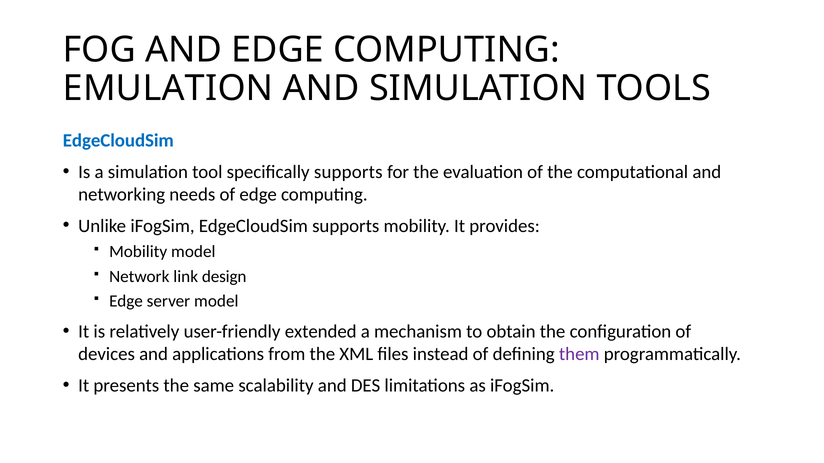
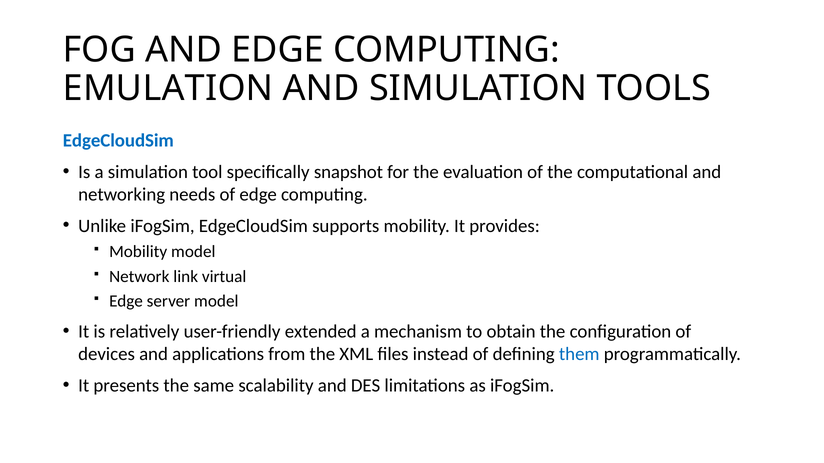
specifically supports: supports -> snapshot (348, 172)
design: design -> virtual (224, 277)
them colour: purple -> blue (579, 355)
